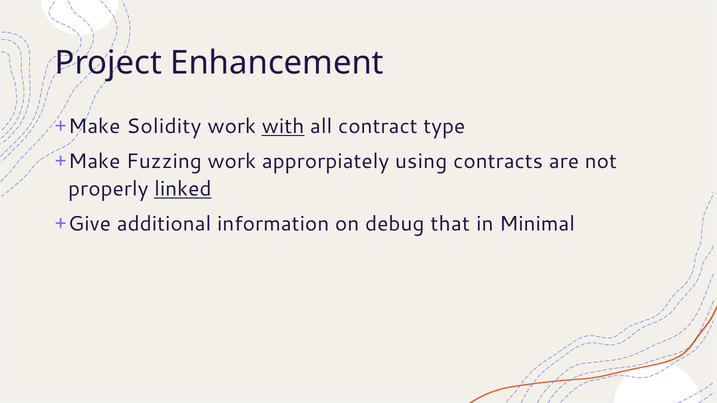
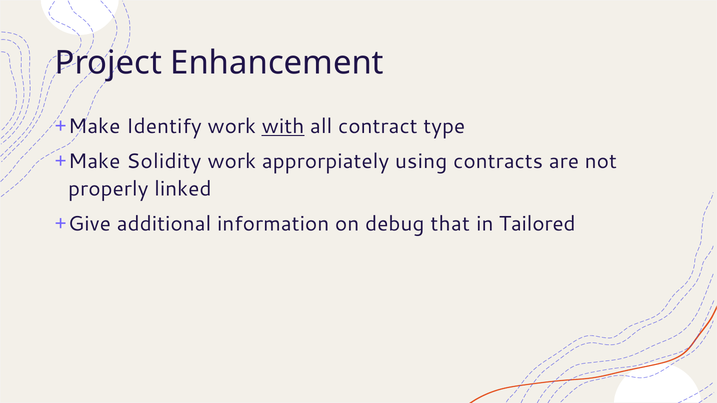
Solidity: Solidity -> Identify (164, 127)
Fuzzing: Fuzzing -> Solidity (164, 162)
linked underline: present -> none (183, 189)
Minimal: Minimal -> Tailored (537, 224)
